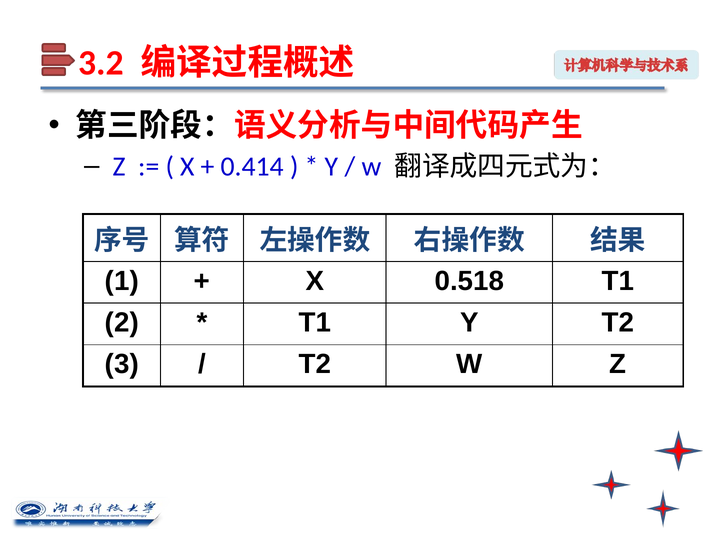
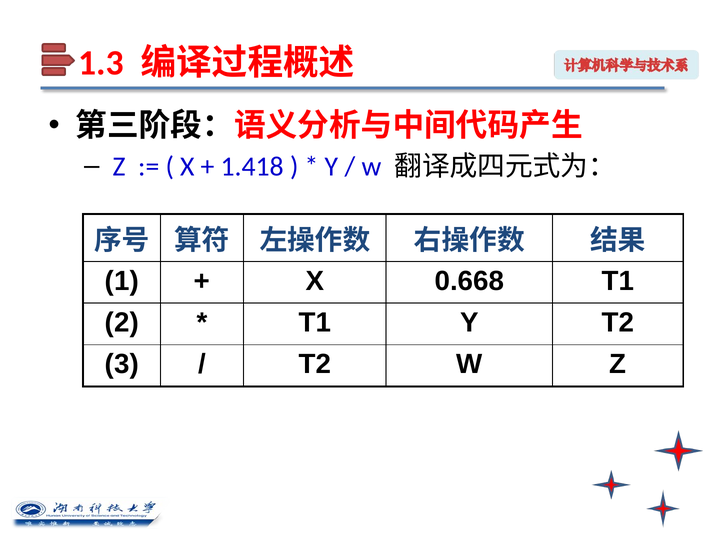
3.2: 3.2 -> 1.3 (101, 63)
0.414: 0.414 -> 1.418 (252, 167)
0.518: 0.518 -> 0.668 (469, 281)
